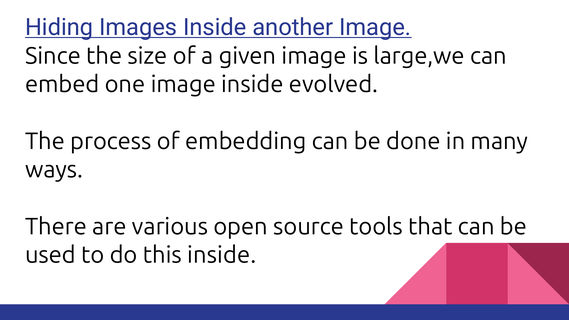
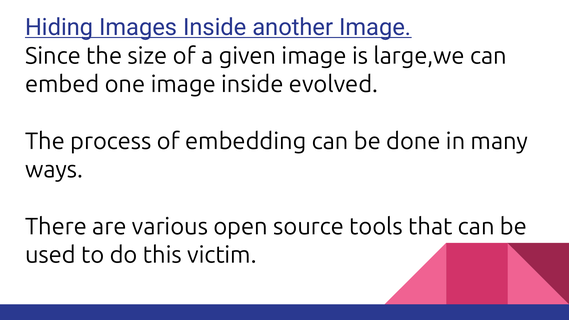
this inside: inside -> victim (222, 255)
